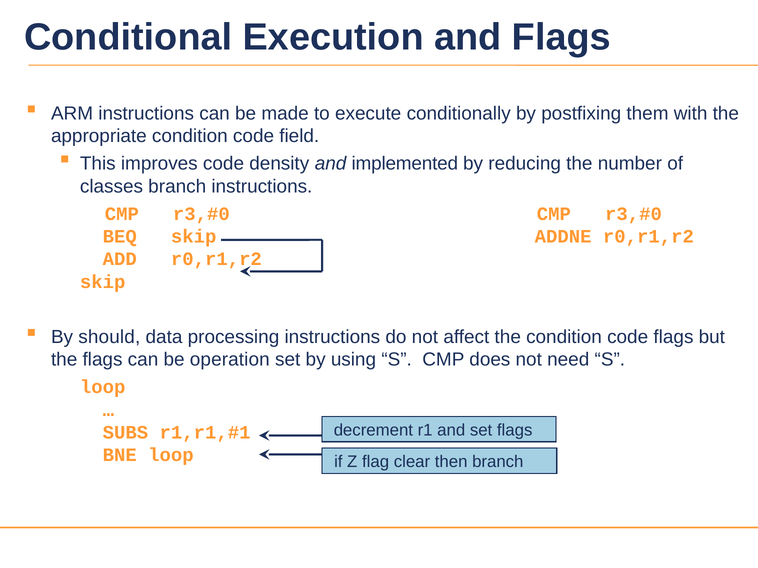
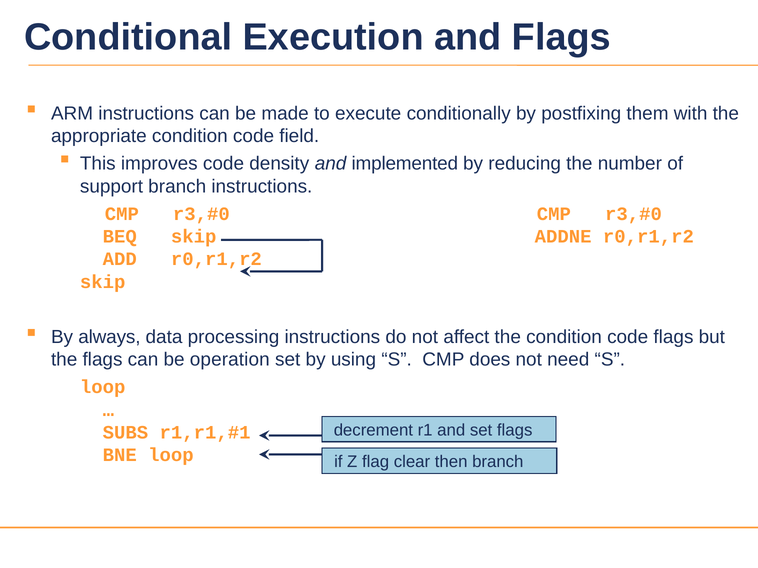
classes: classes -> support (111, 186)
should: should -> always (109, 337)
